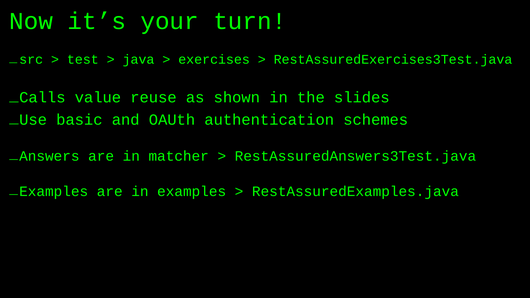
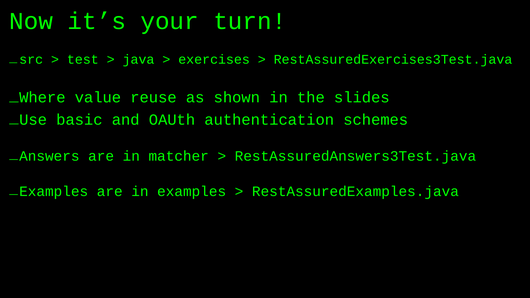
Calls: Calls -> Where (42, 97)
